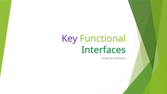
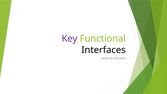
Interfaces colour: green -> black (104, 50)
